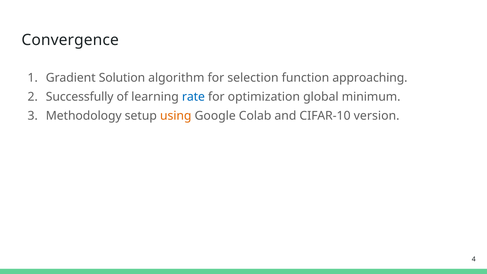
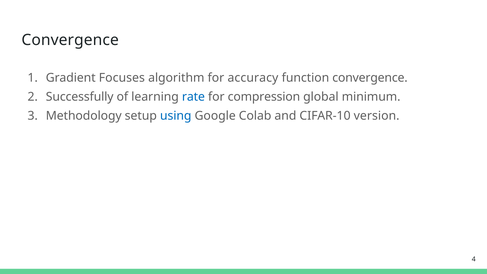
Solution: Solution -> Focuses (122, 78)
selection: selection -> accuracy (253, 78)
function approaching: approaching -> convergence (370, 78)
optimization: optimization -> compression (264, 97)
using colour: orange -> blue (176, 116)
